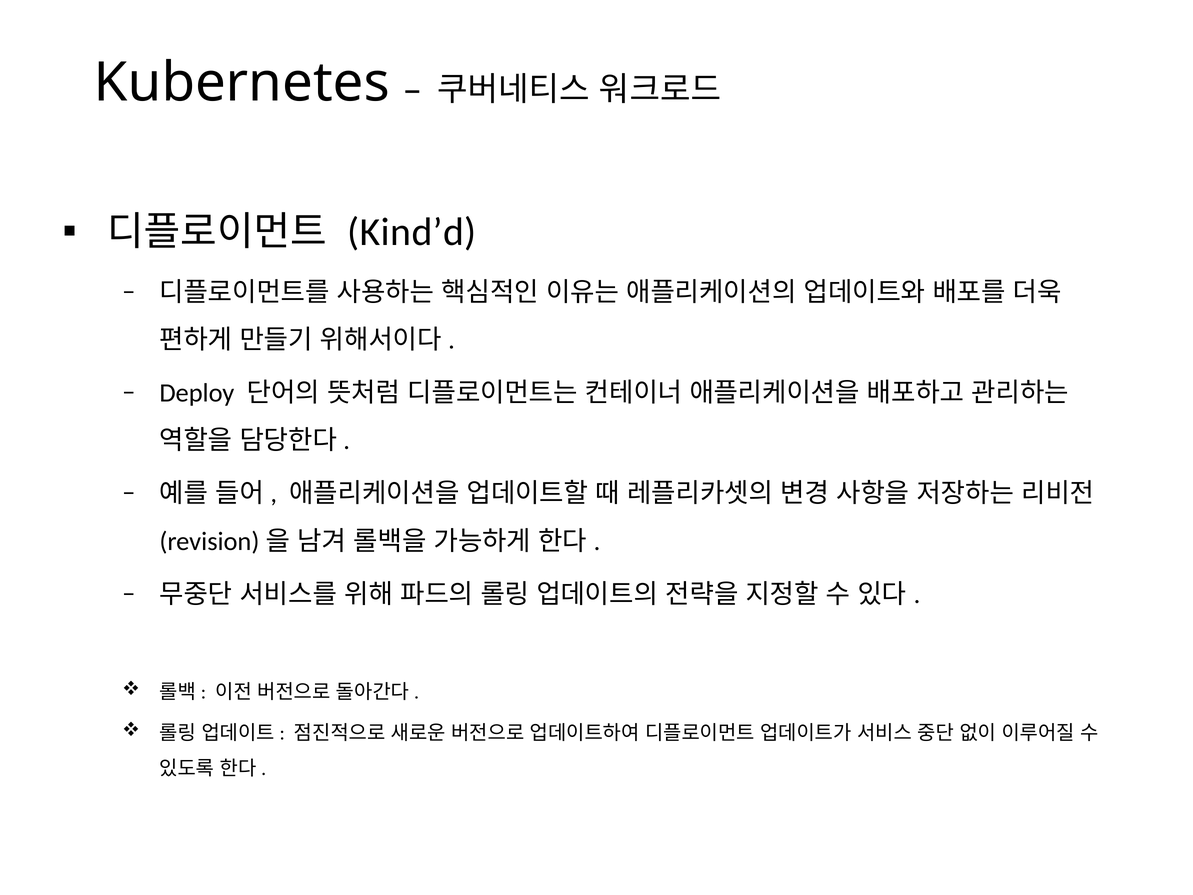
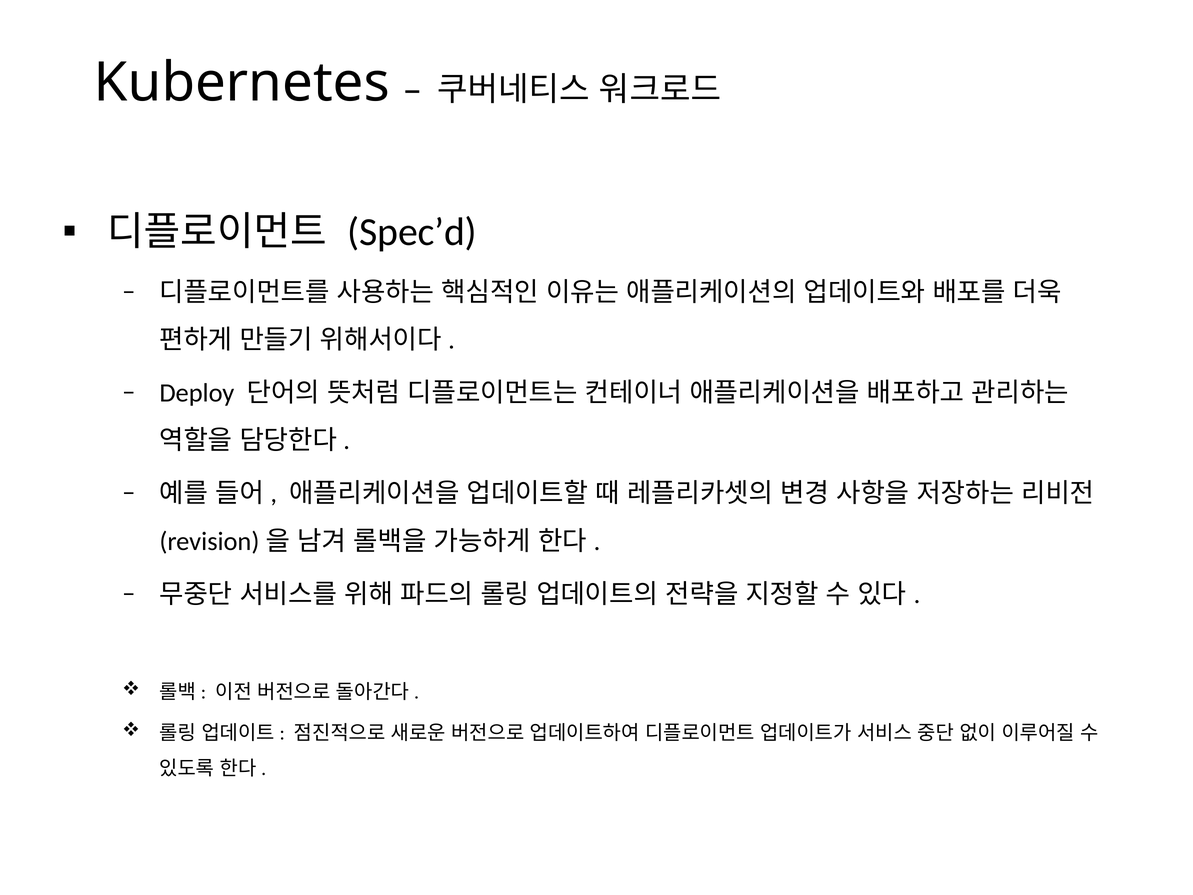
Kind’d: Kind’d -> Spec’d (412, 232)
